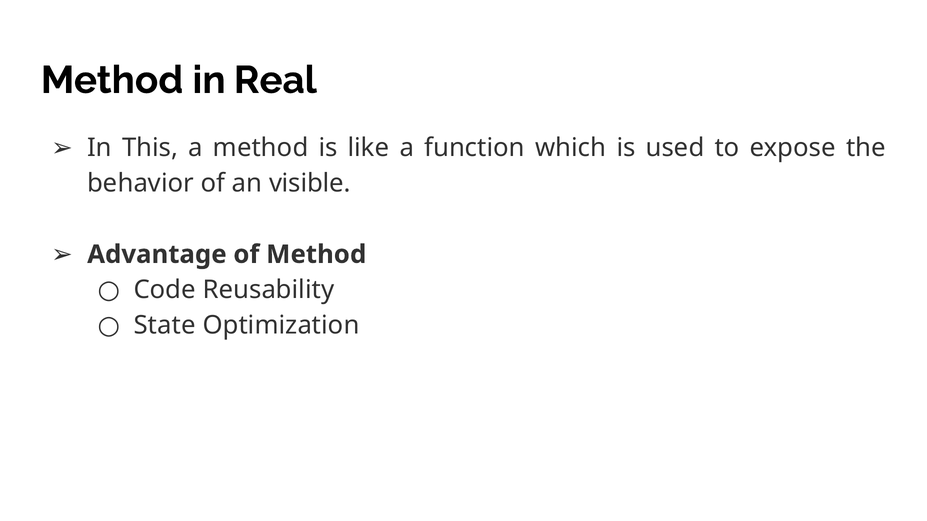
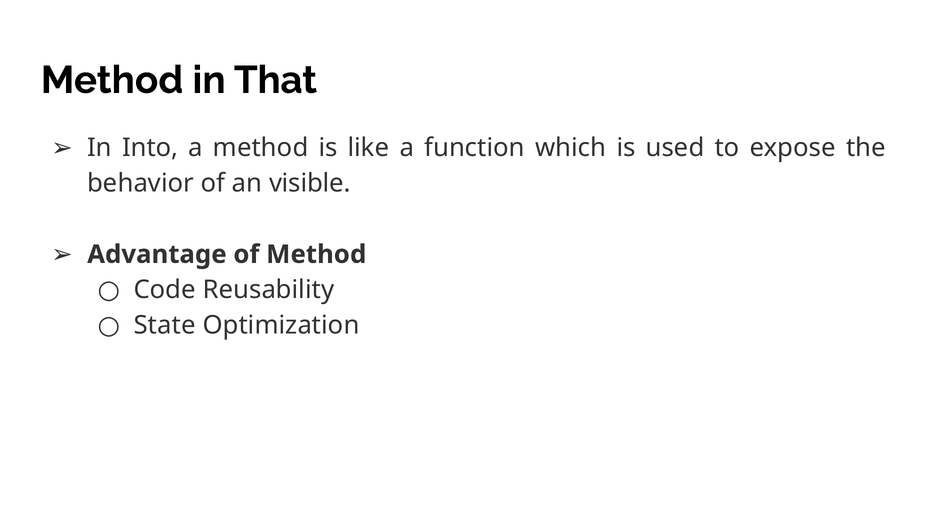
Real: Real -> That (275, 80)
This: This -> Into (150, 148)
